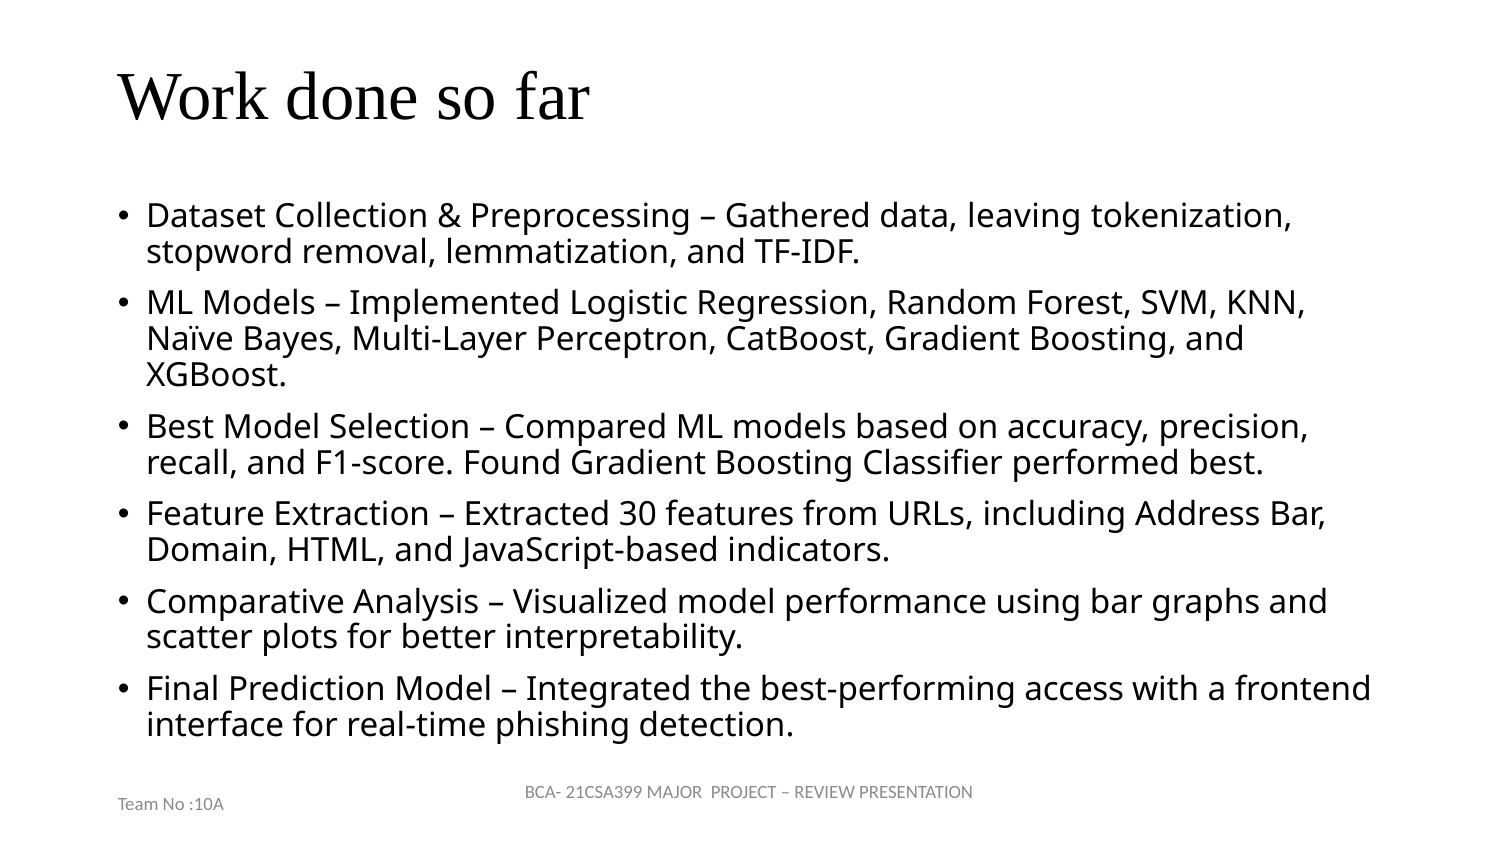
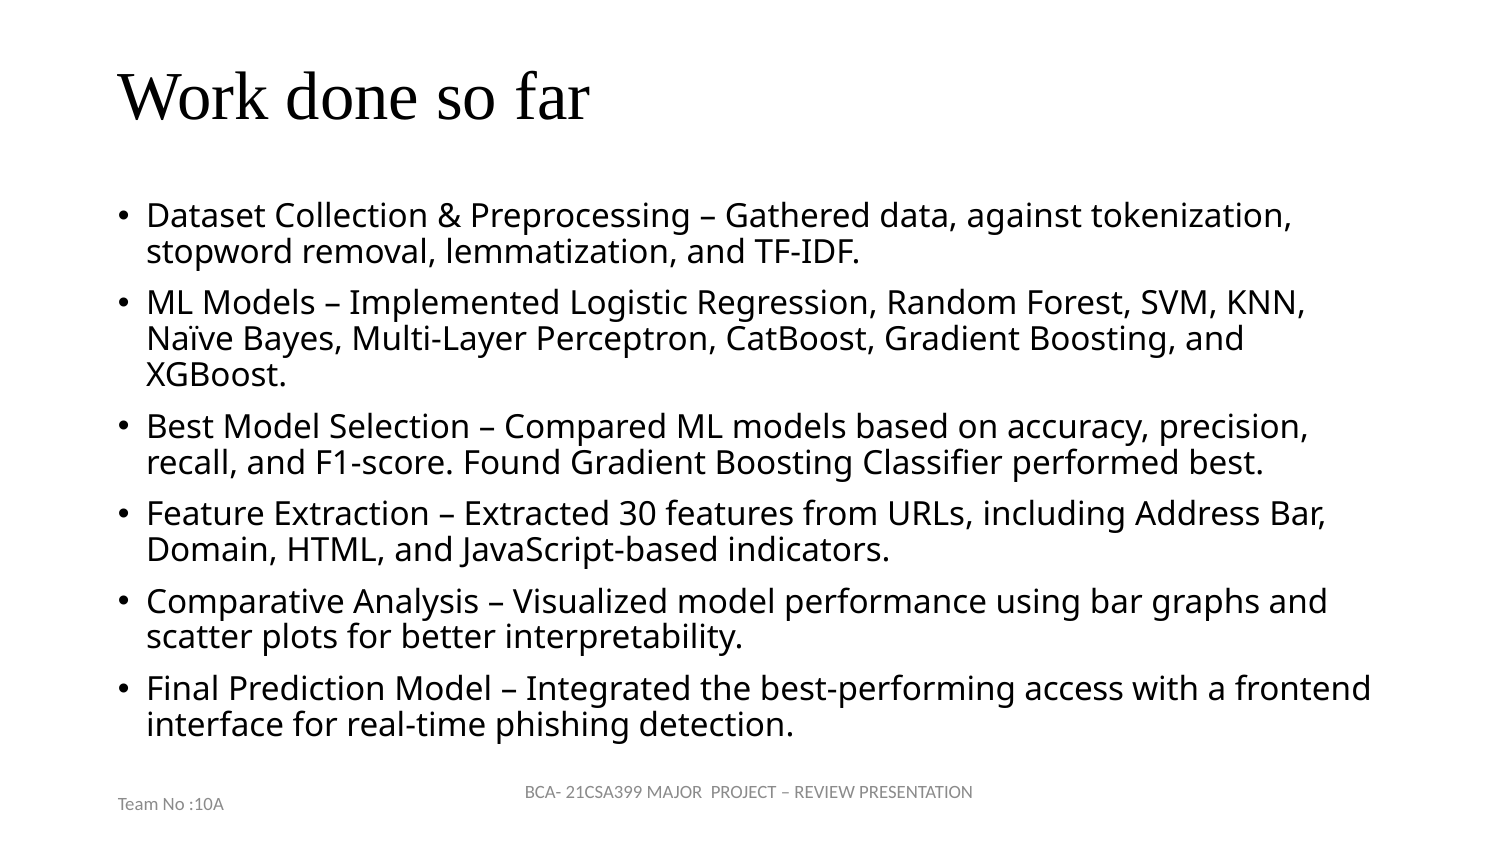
leaving: leaving -> against (1024, 217)
